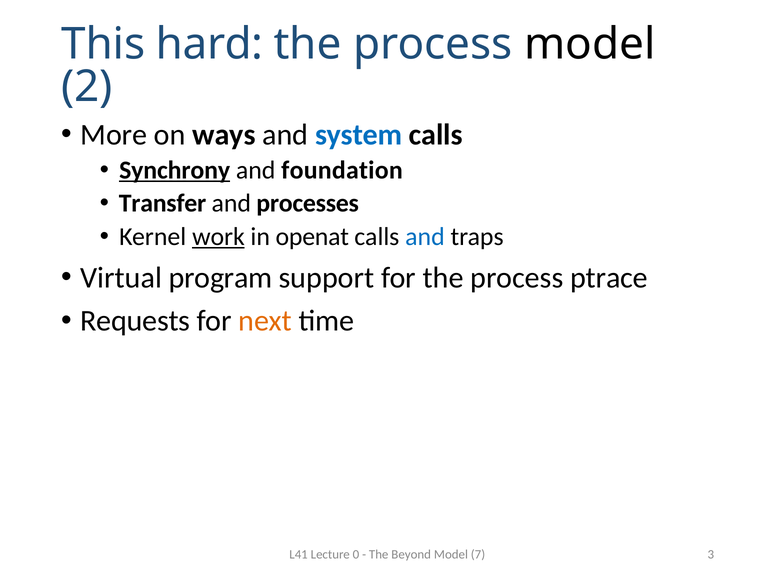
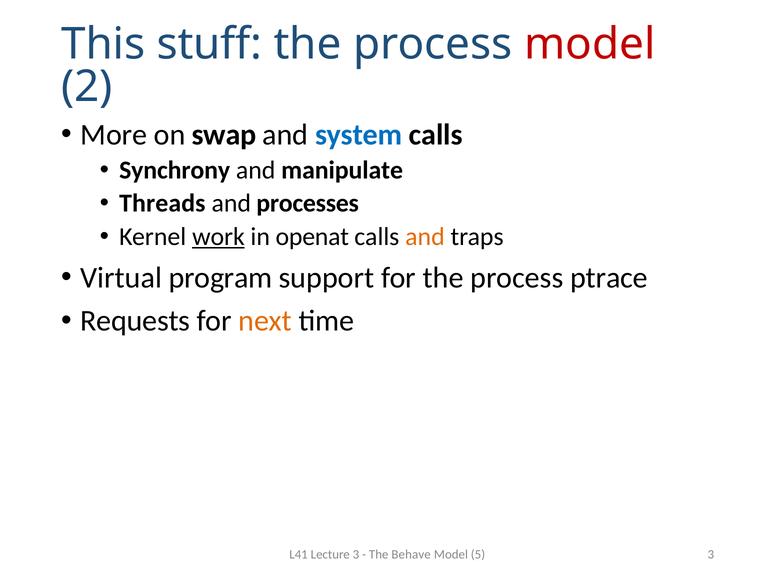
hard: hard -> stuff (209, 44)
model colour: black -> red (590, 44)
ways: ways -> swap (224, 135)
Synchrony underline: present -> none (175, 170)
foundation: foundation -> manipulate (342, 170)
Transfer: Transfer -> Threads (162, 203)
and colour: blue -> orange (425, 237)
Lecture 0: 0 -> 3 (356, 555)
Beyond: Beyond -> Behave (411, 555)
7: 7 -> 5 (478, 555)
